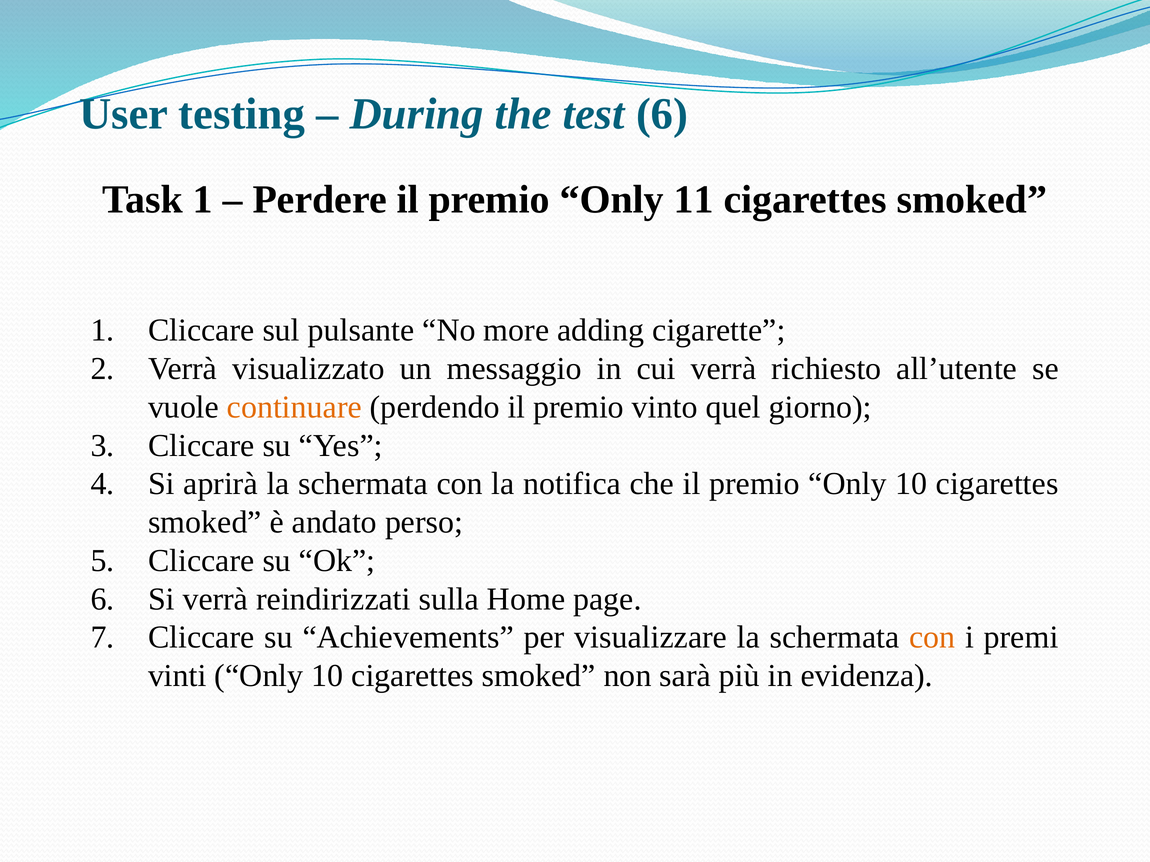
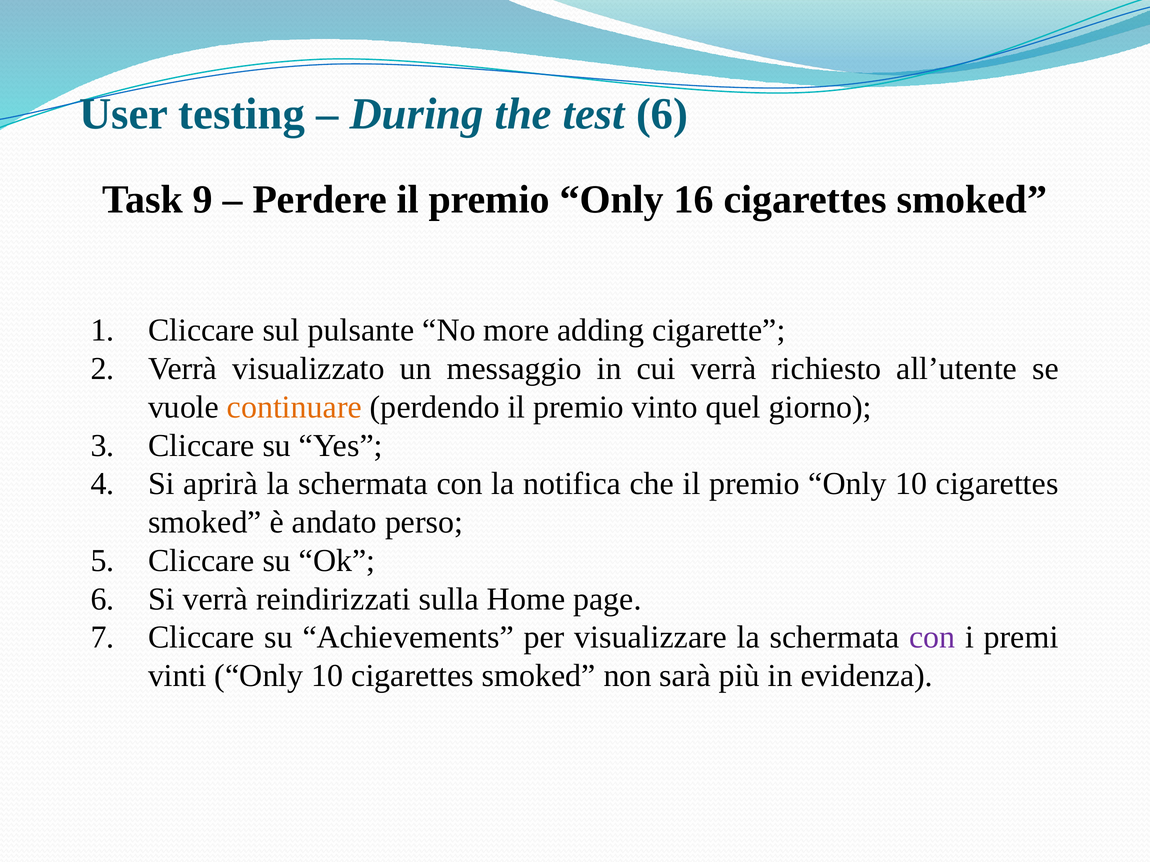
Task 1: 1 -> 9 (203, 200)
11: 11 -> 16 (694, 200)
con colour: orange -> purple (932, 638)
